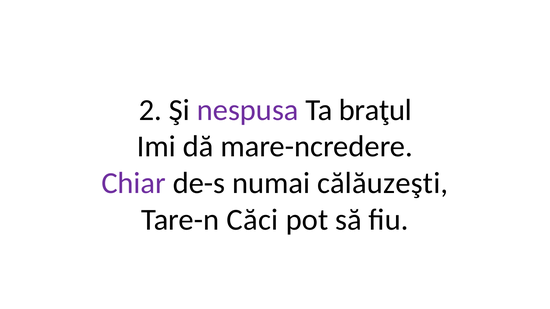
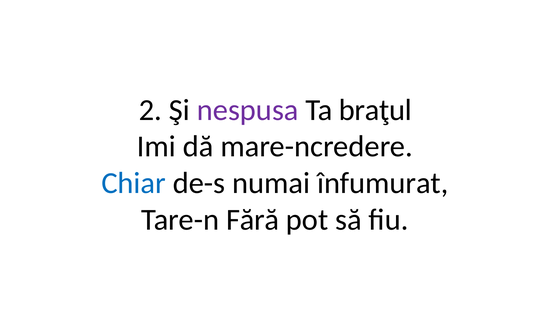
Chiar colour: purple -> blue (134, 183)
călăuzeşti: călăuzeşti -> înfumurat (383, 183)
Căci: Căci -> Fără (253, 220)
